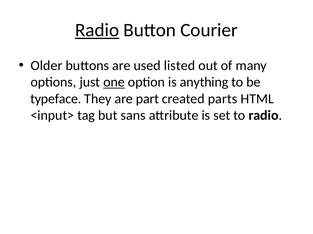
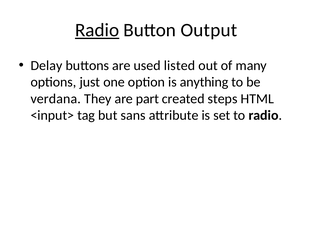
Courier: Courier -> Output (209, 30)
Older: Older -> Delay (47, 66)
one underline: present -> none (114, 82)
typeface: typeface -> verdana (56, 99)
parts: parts -> steps (223, 99)
